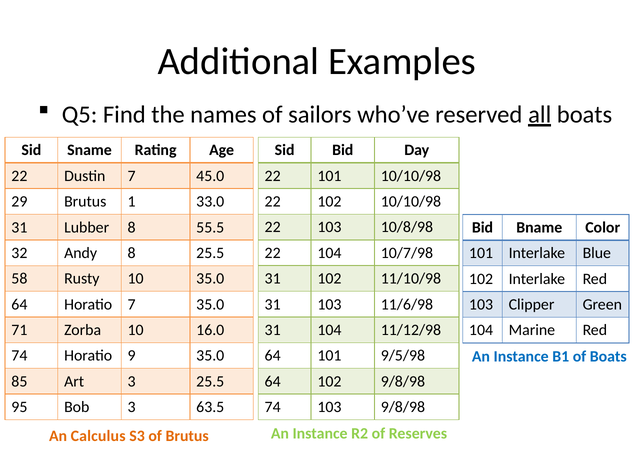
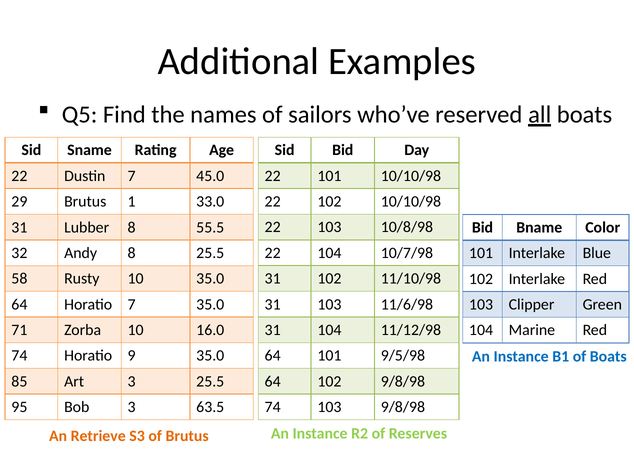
Calculus: Calculus -> Retrieve (98, 436)
